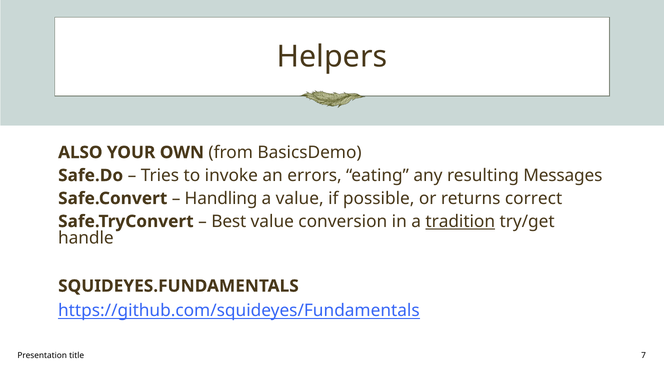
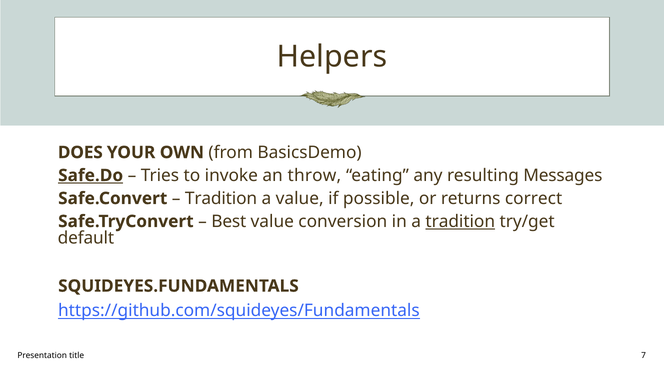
ALSO: ALSO -> DOES (80, 153)
Safe.Do underline: none -> present (91, 176)
errors: errors -> throw (314, 176)
Handling: Handling -> Tradition (221, 199)
handle: handle -> default (86, 239)
